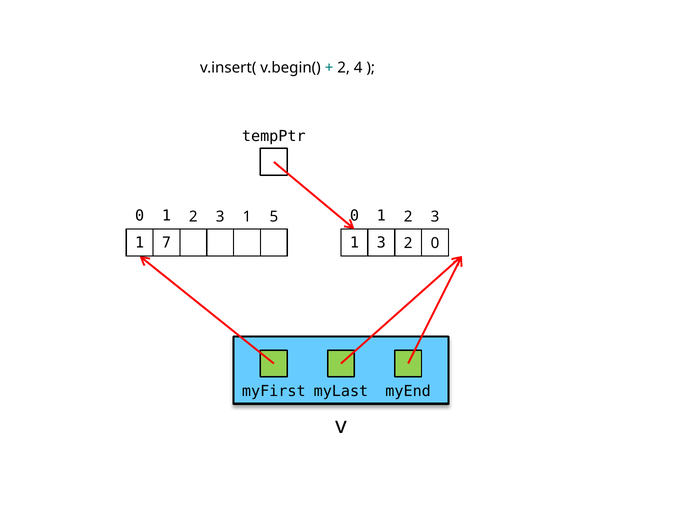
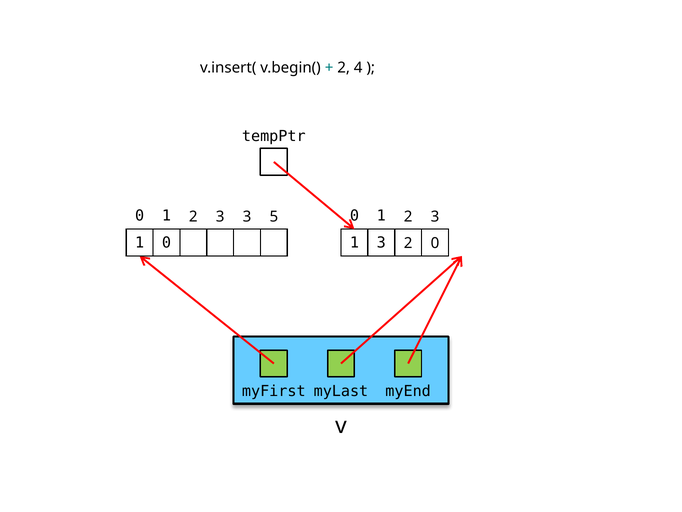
1: 1 -> 3 (247, 216)
1 7: 7 -> 0 (166, 243)
